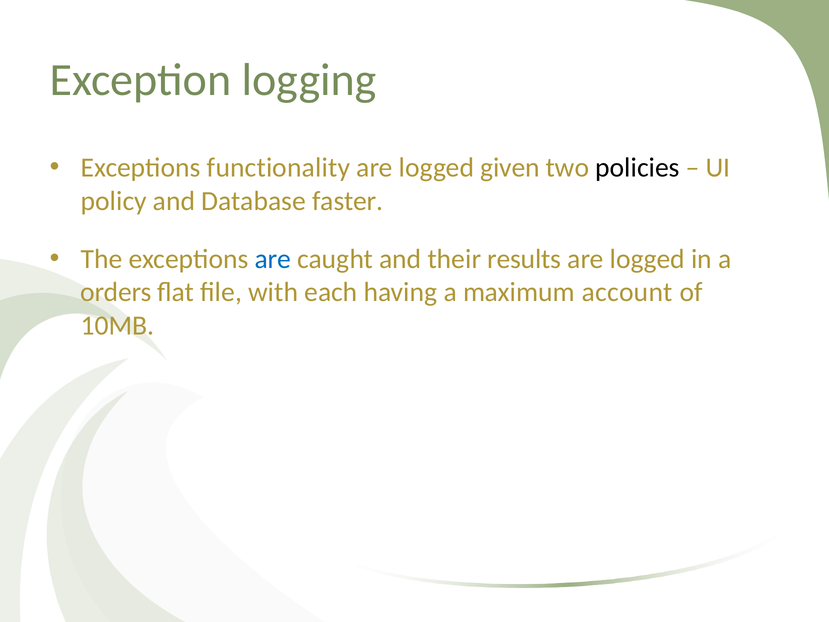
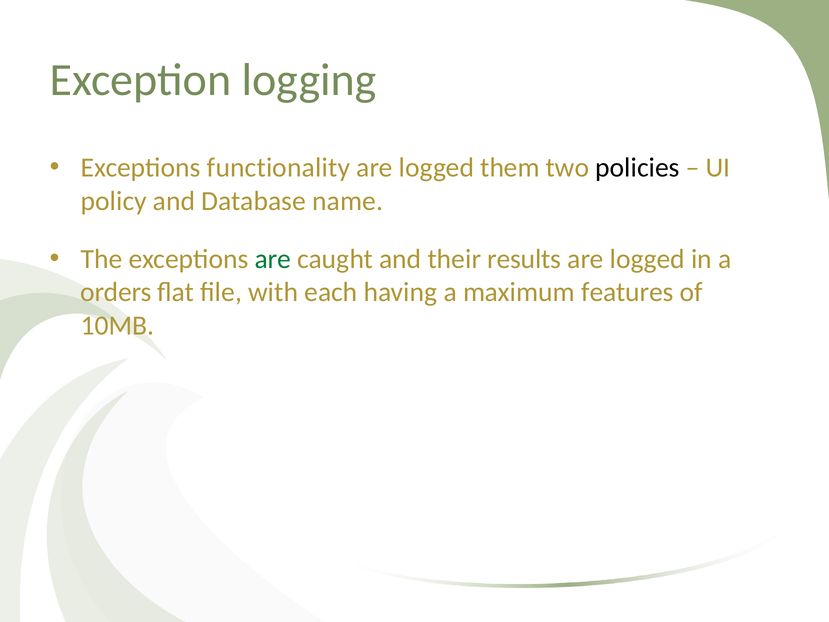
given: given -> them (510, 168)
faster: faster -> name (348, 201)
are colour: blue -> green (273, 259)
account: account -> features (627, 292)
